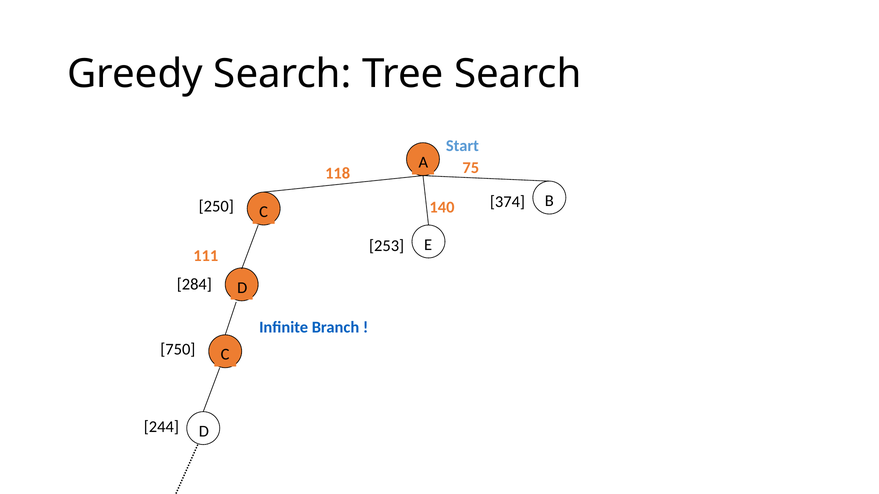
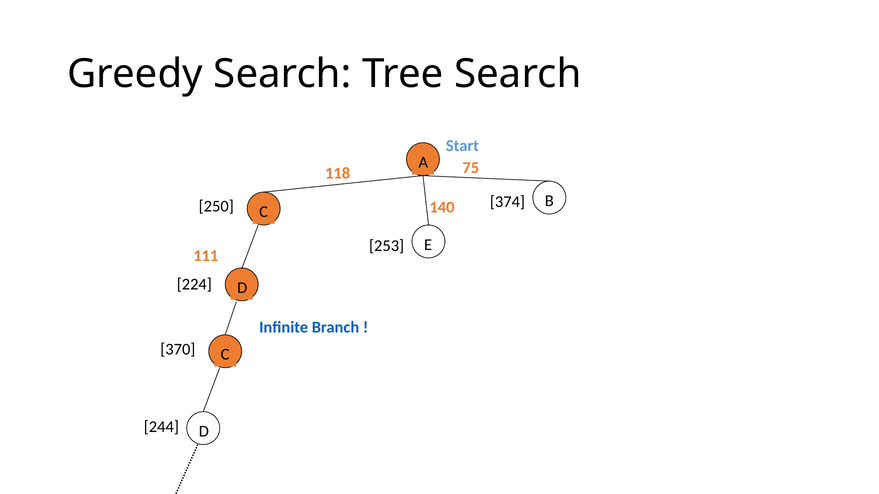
284: 284 -> 224 (194, 284)
750: 750 -> 370 (178, 349)
